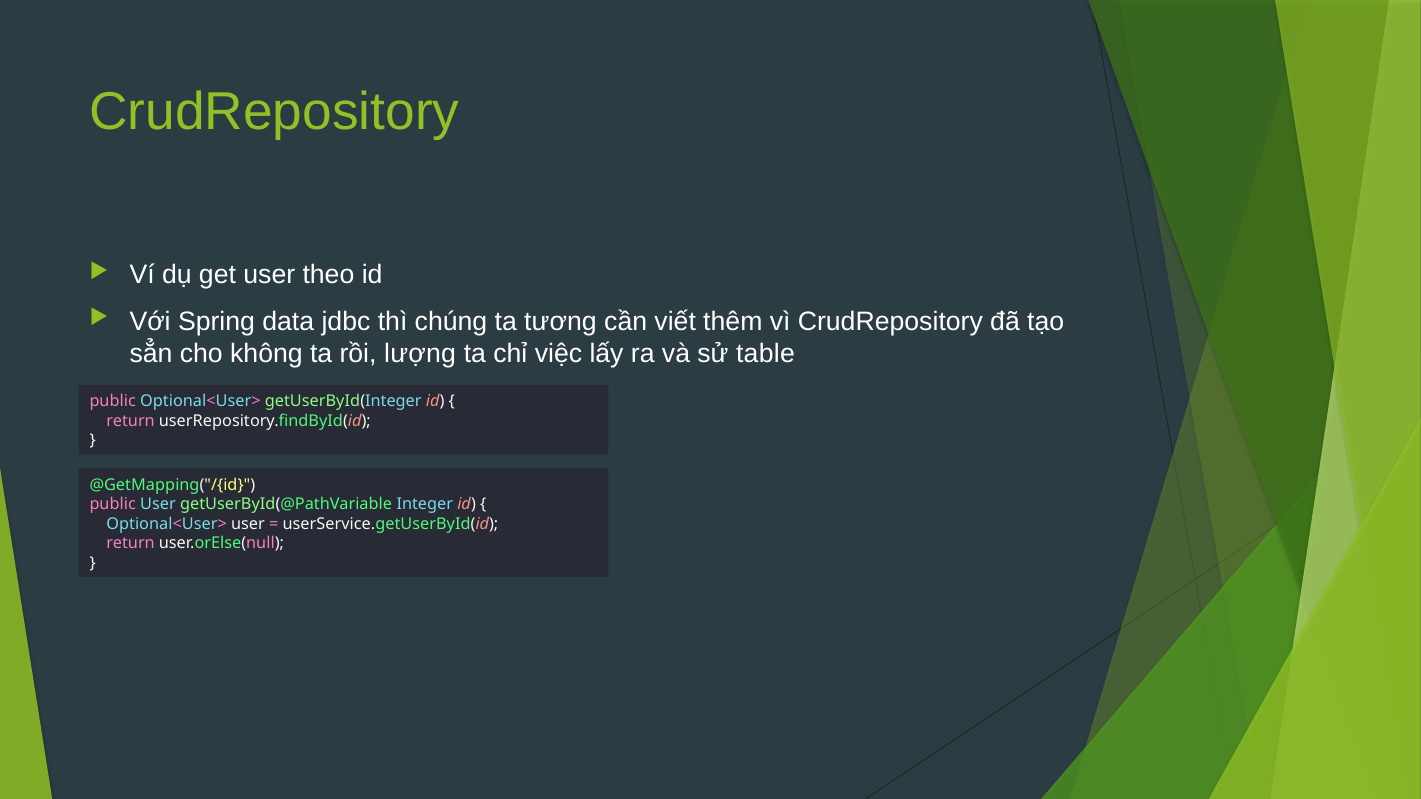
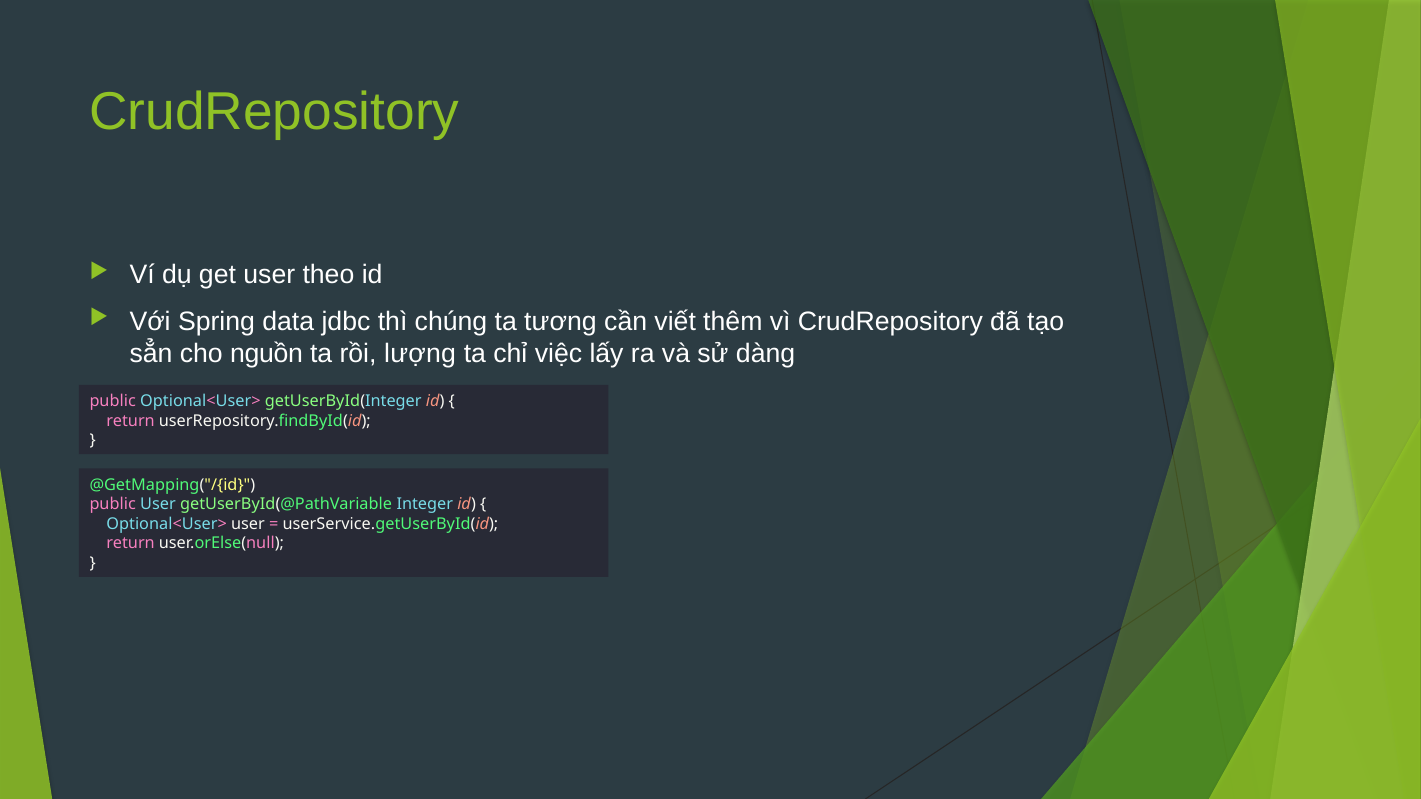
không: không -> nguồn (267, 354)
table: table -> dàng (766, 354)
